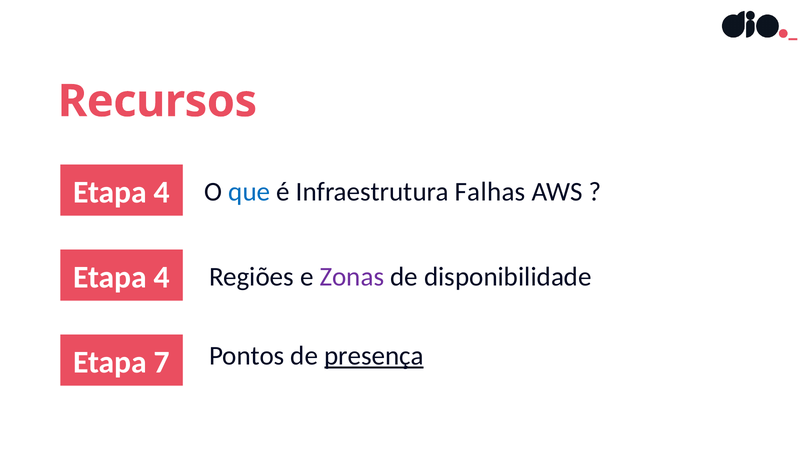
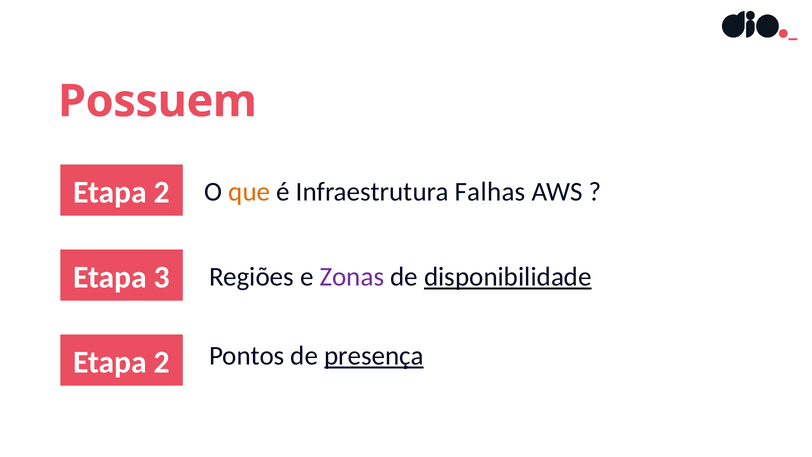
Recursos: Recursos -> Possuem (157, 101)
4: 4 -> 2 (162, 192)
que colour: blue -> orange (249, 192)
4: 4 -> 3 (162, 277)
disponibilidade underline: none -> present (508, 277)
7: 7 -> 2 (162, 362)
